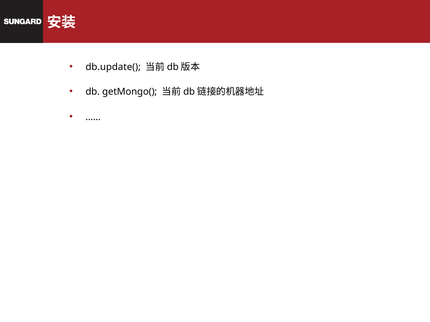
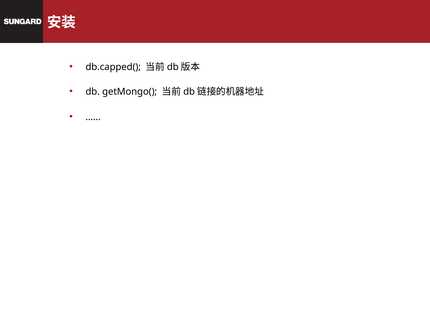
db.update(: db.update( -> db.capped( (113, 67)
